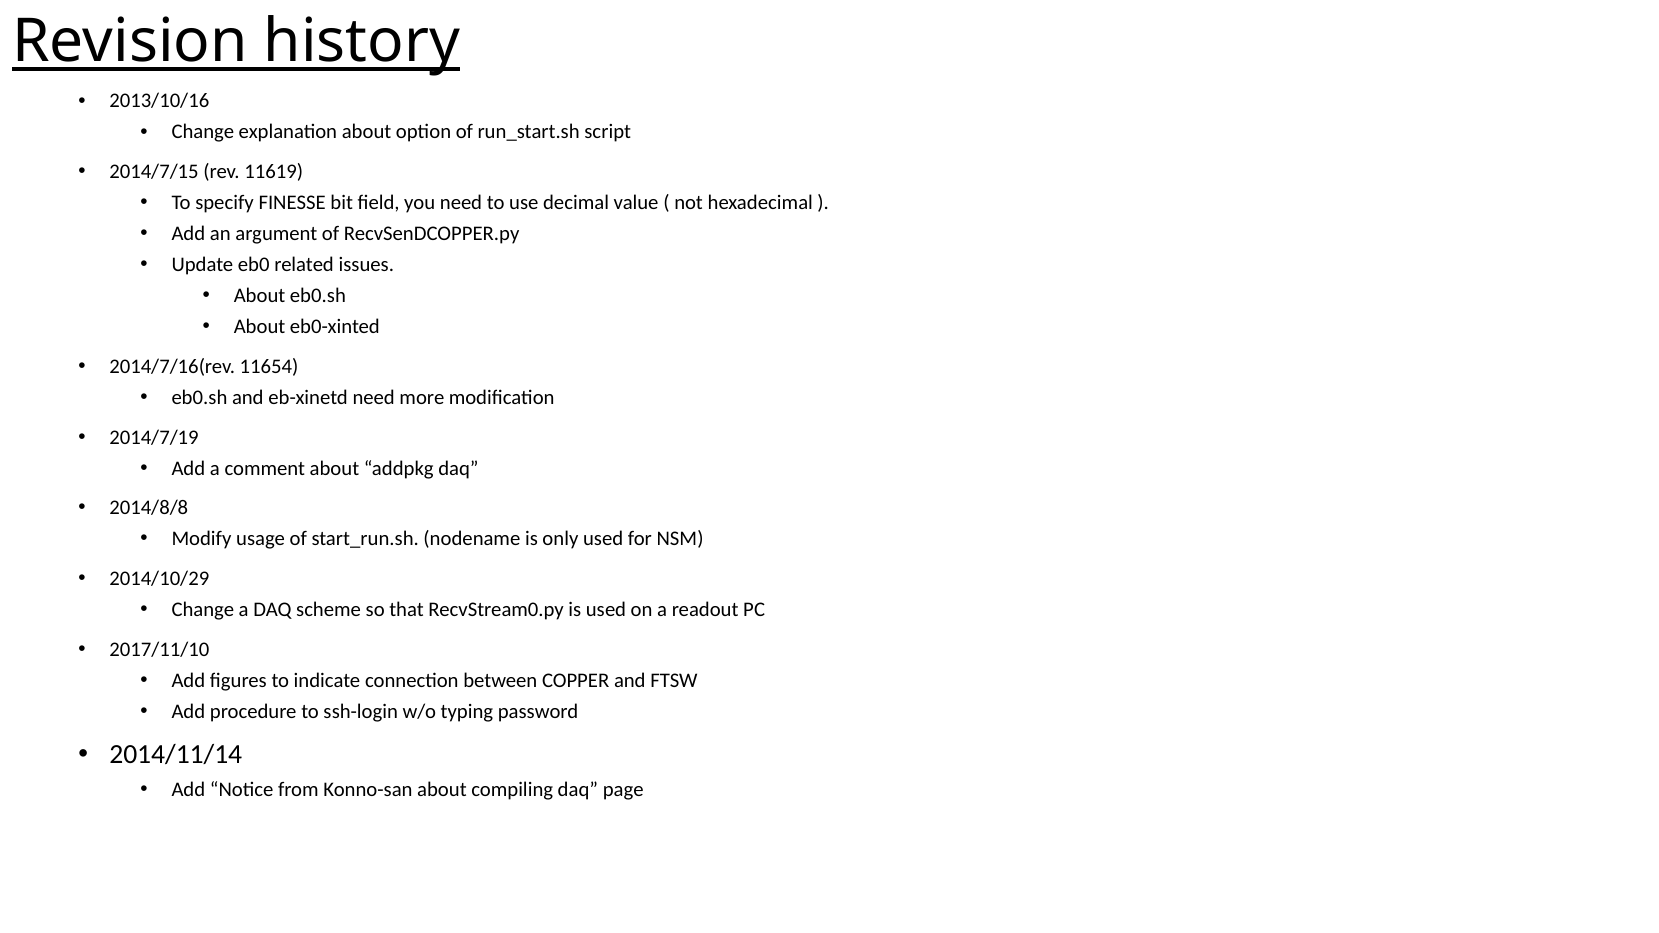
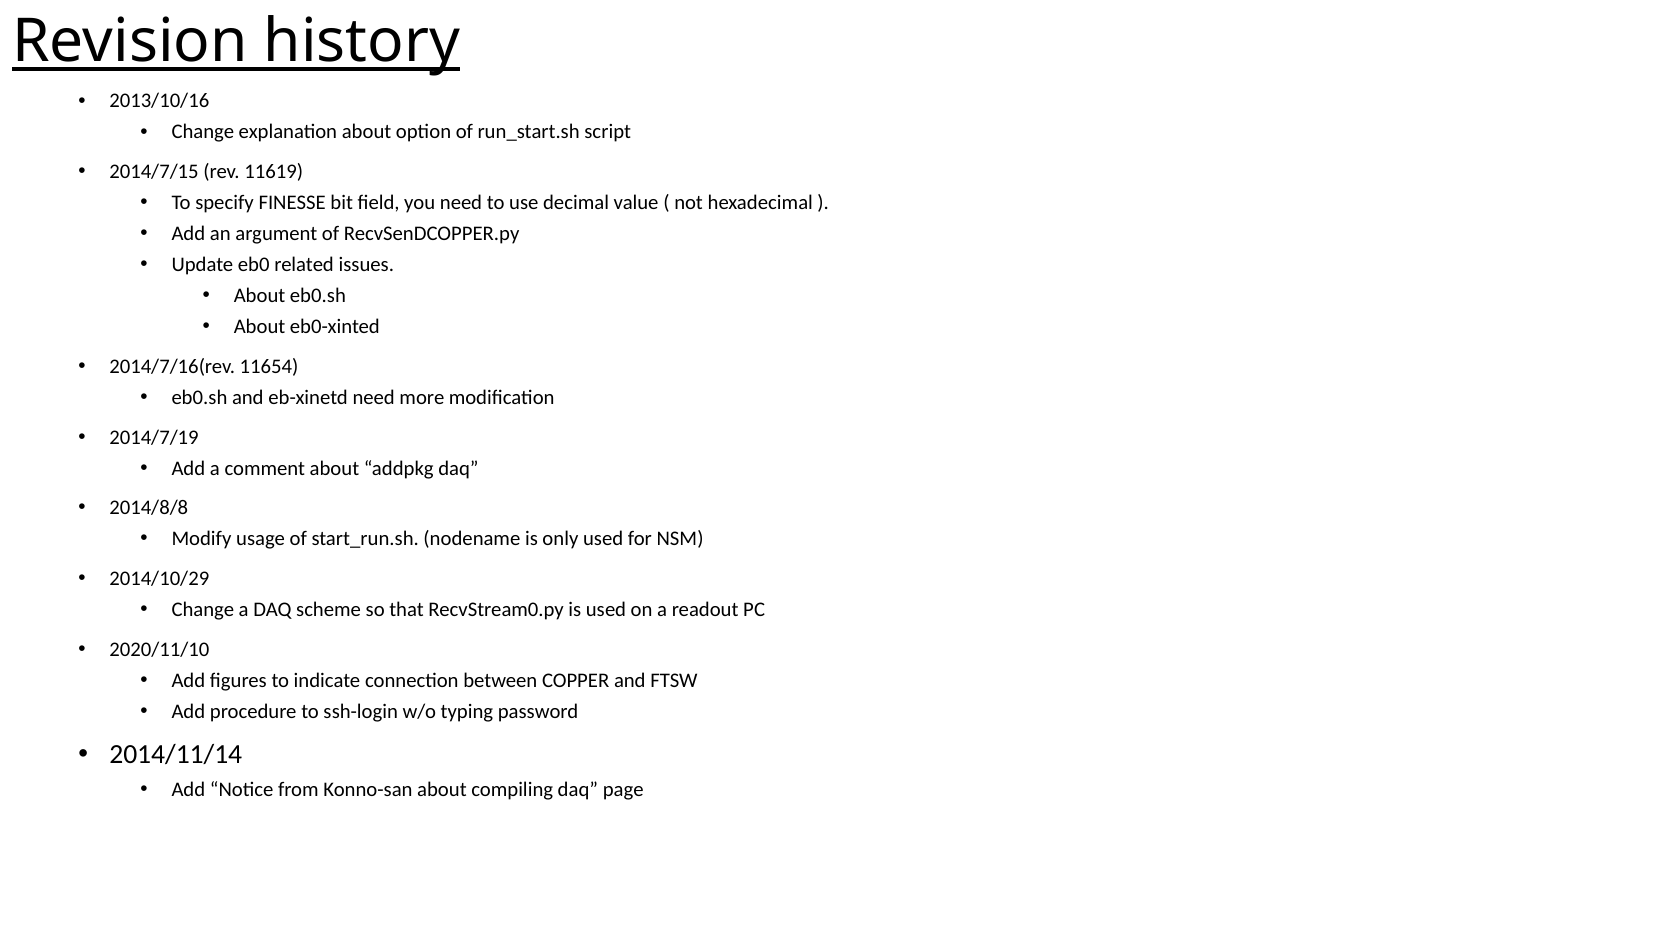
2017/11/10: 2017/11/10 -> 2020/11/10 (159, 649)
